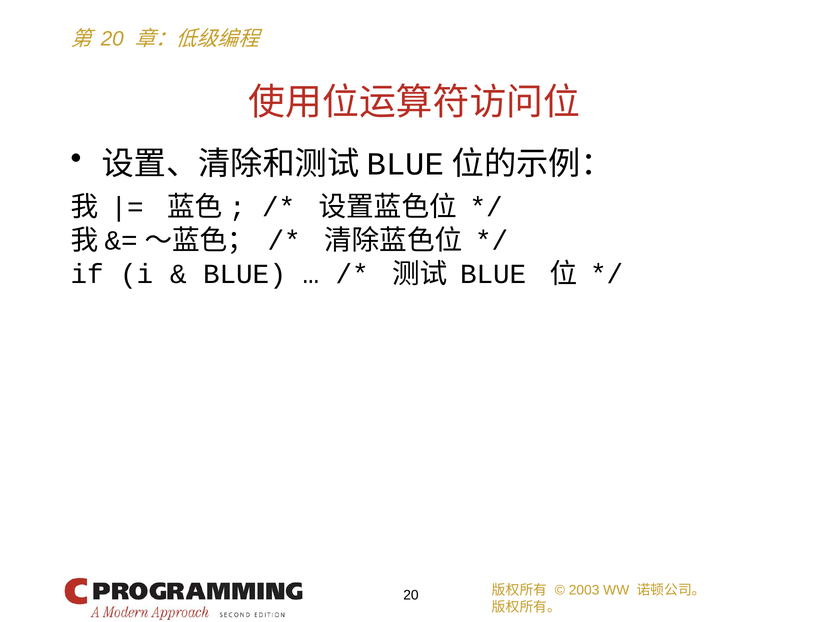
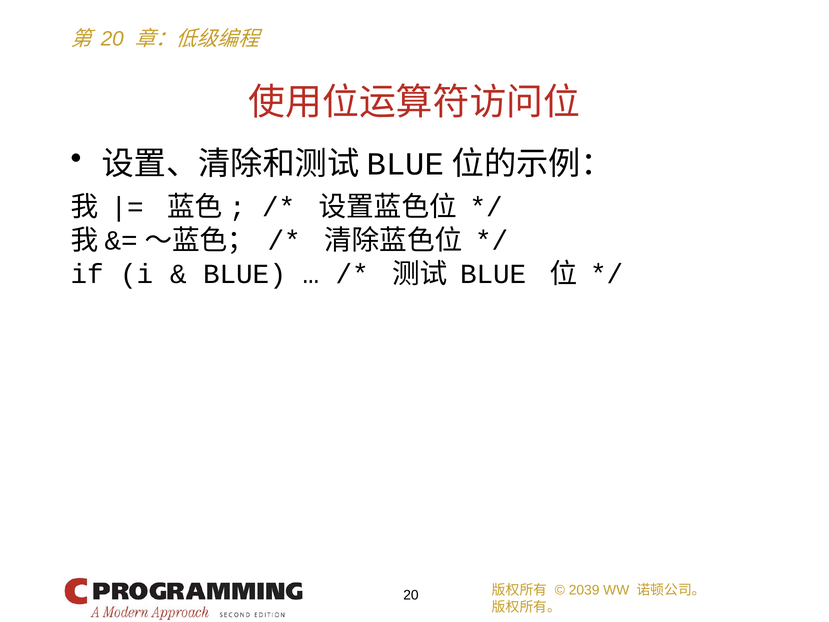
2003: 2003 -> 2039 (584, 590)
